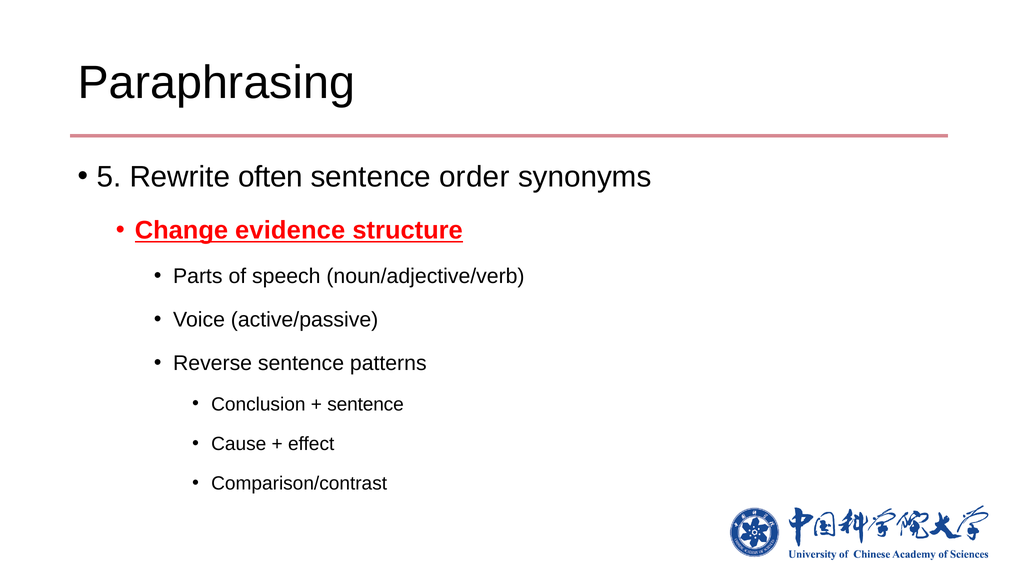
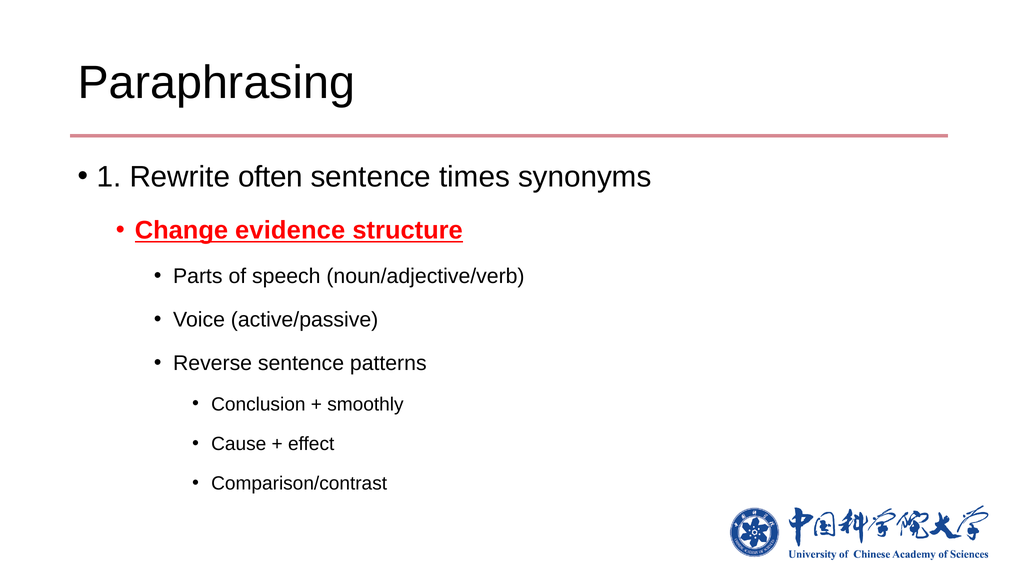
5: 5 -> 1 (109, 177)
order: order -> times (474, 177)
sentence: sentence -> smoothly (365, 404)
